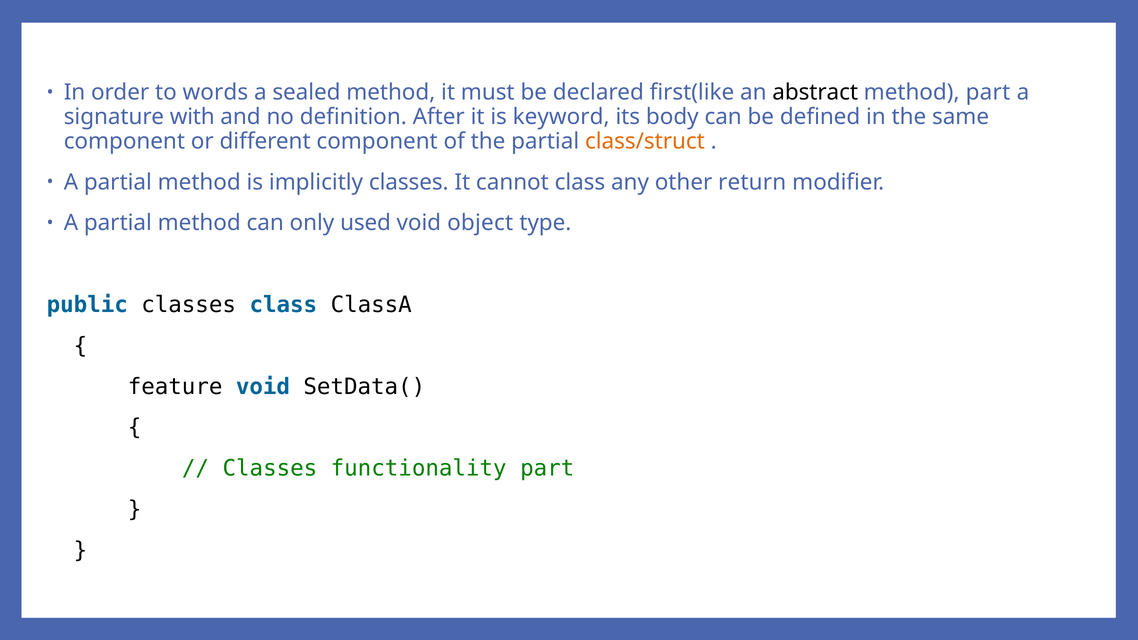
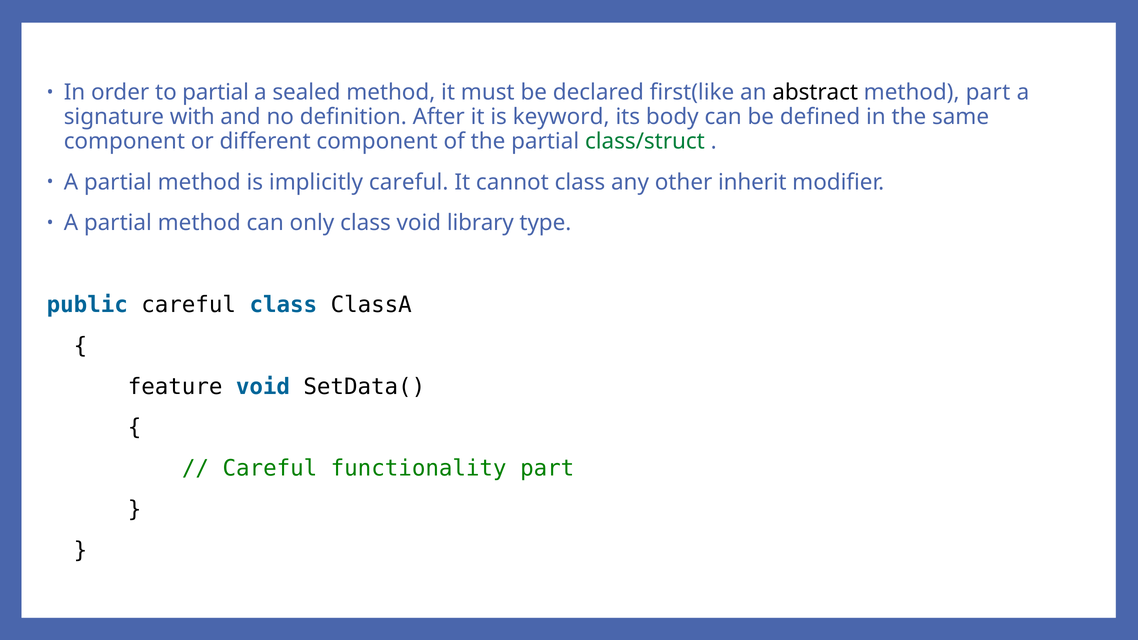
to words: words -> partial (216, 93)
class/struct colour: orange -> green (645, 141)
implicitly classes: classes -> careful (409, 182)
return: return -> inherit (752, 182)
only used: used -> class (365, 223)
object: object -> library (480, 223)
public classes: classes -> careful (189, 305)
Classes: Classes -> Careful (270, 469)
